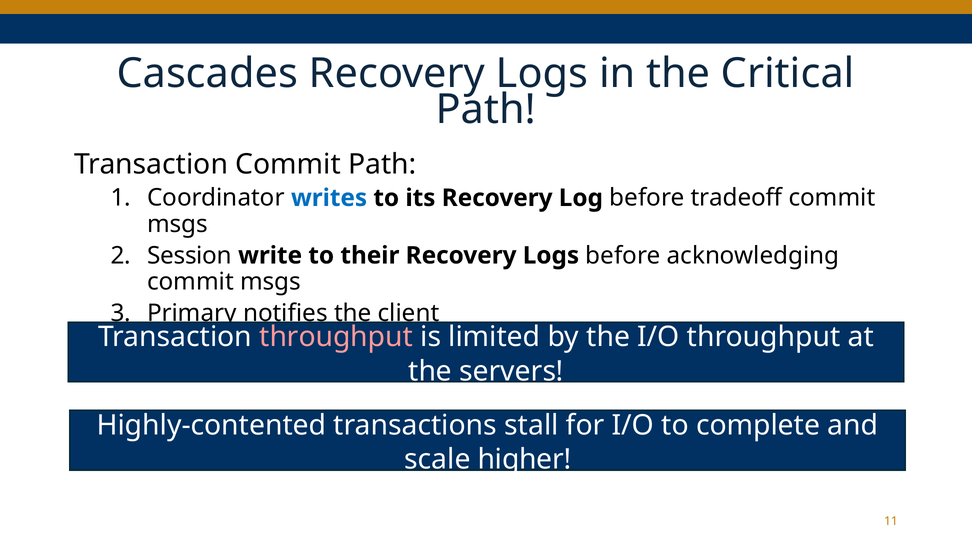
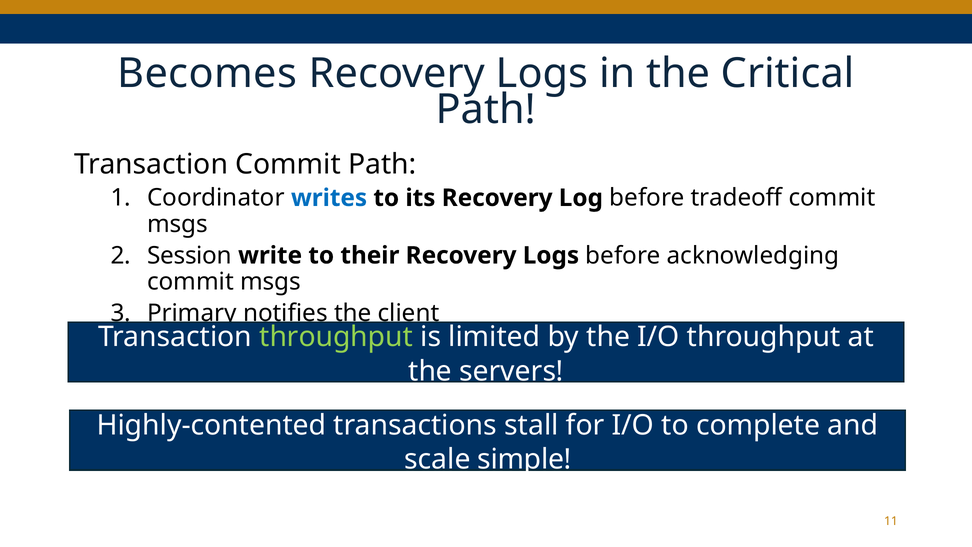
Cascades: Cascades -> Becomes (207, 74)
throughput colour: pink -> light green (336, 337)
higher: higher -> simple (524, 459)
